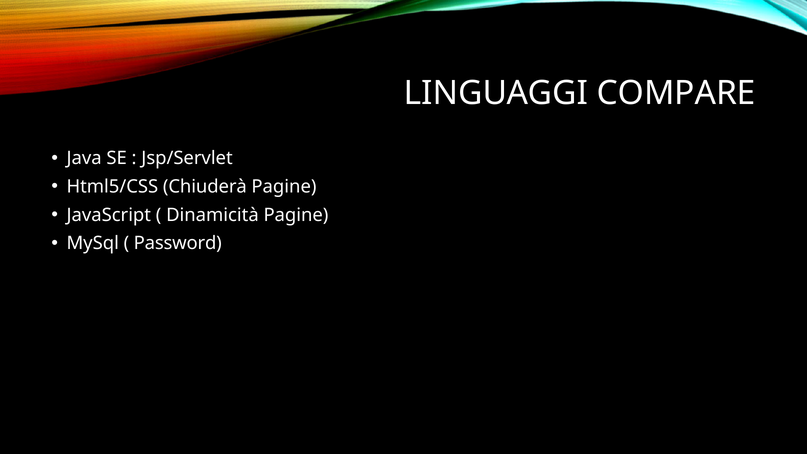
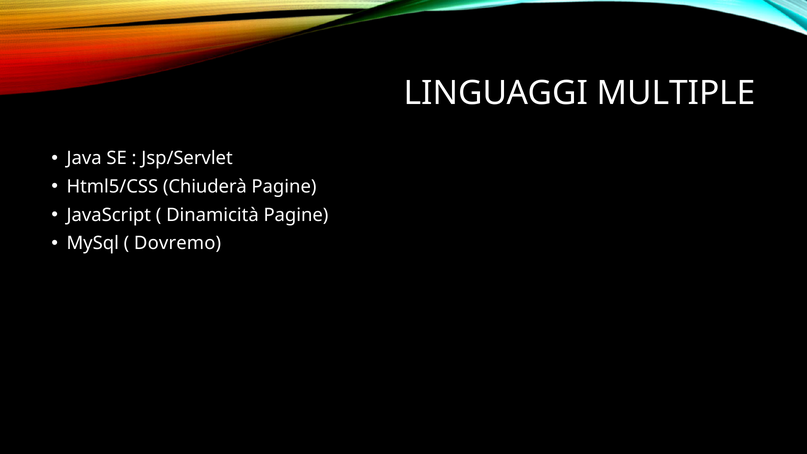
COMPARE: COMPARE -> MULTIPLE (676, 93)
Password: Password -> Dovremo (178, 243)
